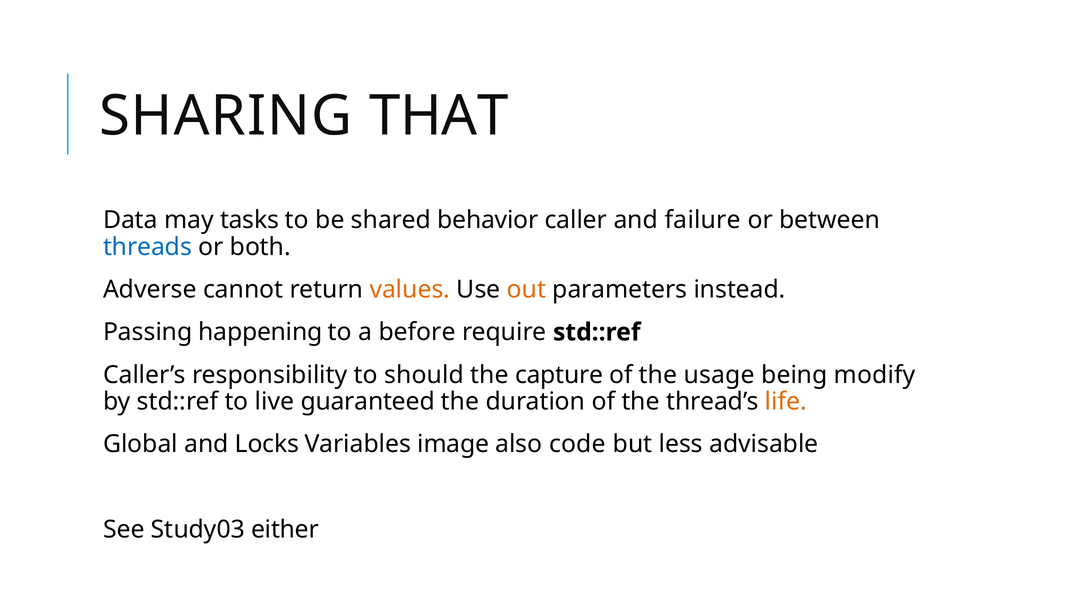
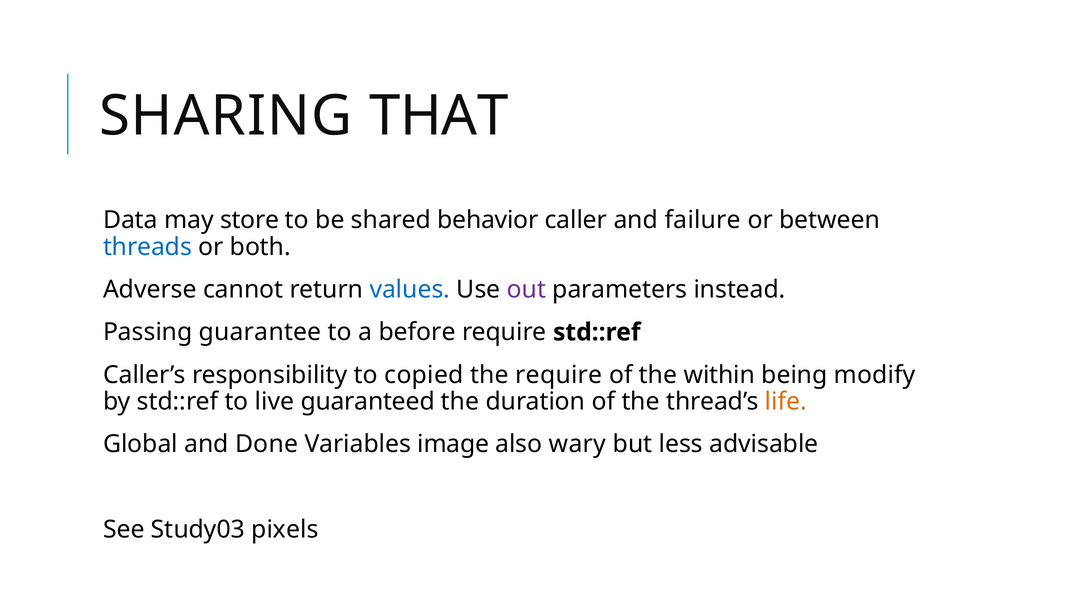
tasks: tasks -> store (250, 220)
values colour: orange -> blue (410, 289)
out colour: orange -> purple (526, 289)
happening: happening -> guarantee (260, 332)
should: should -> copied (424, 375)
the capture: capture -> require (559, 375)
usage: usage -> within (719, 375)
Locks: Locks -> Done (267, 444)
code: code -> wary (577, 444)
either: either -> pixels (285, 529)
